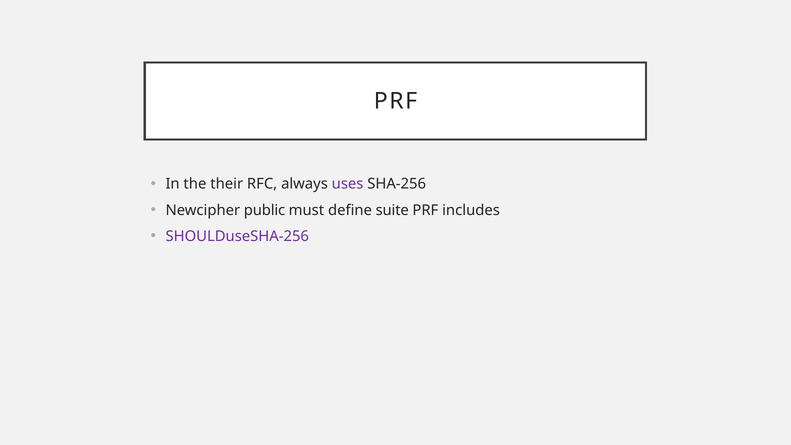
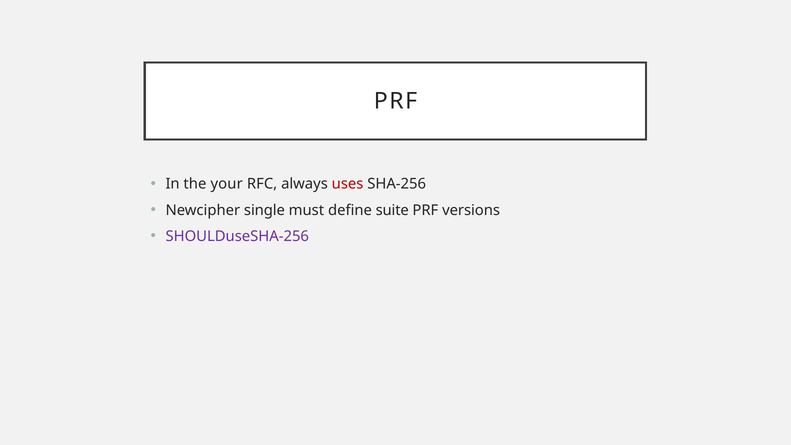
their: their -> your (227, 184)
uses colour: purple -> red (348, 184)
public: public -> single (264, 210)
includes: includes -> versions (471, 210)
